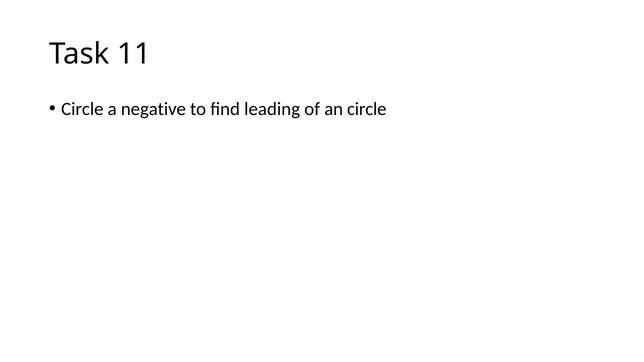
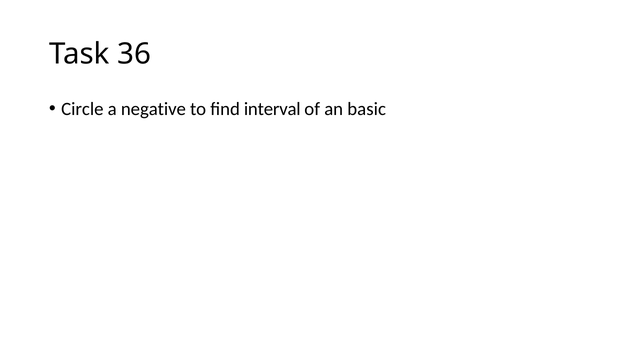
11: 11 -> 36 (134, 54)
leading: leading -> interval (272, 109)
an circle: circle -> basic (367, 109)
